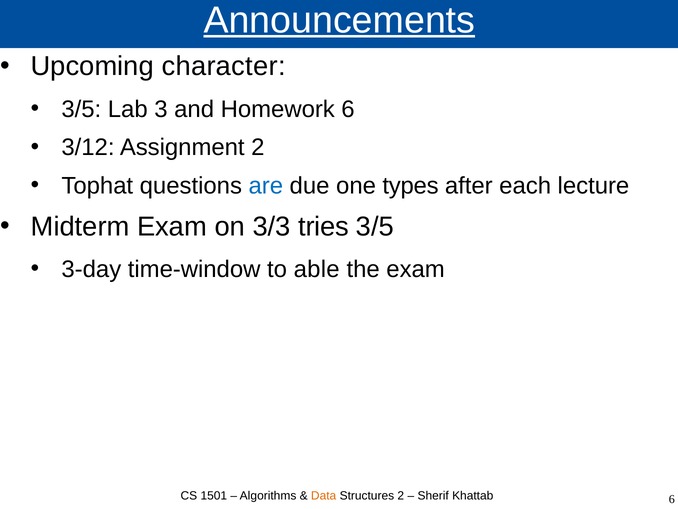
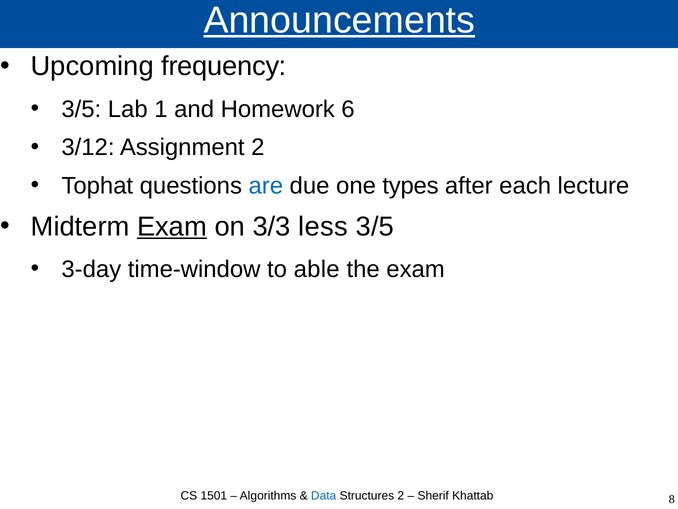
character: character -> frequency (224, 66)
3: 3 -> 1 (161, 109)
Exam underline: none -> present (172, 227)
tries: tries -> less (323, 227)
Data colour: orange -> blue (324, 496)
Khattab 6: 6 -> 8 (672, 499)
